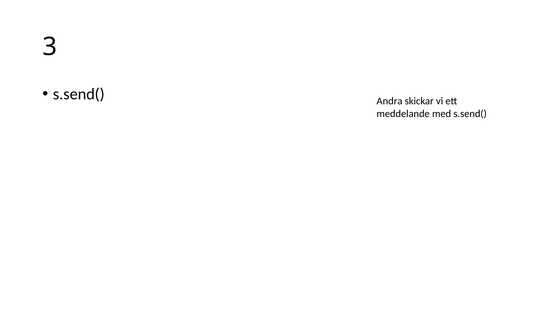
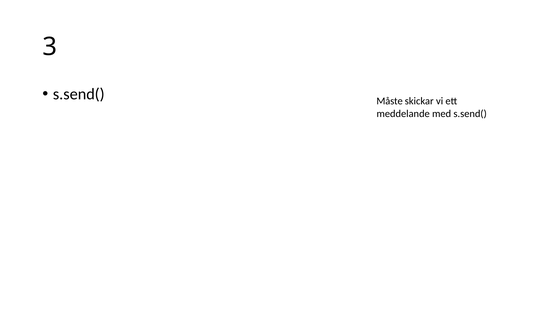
Andra: Andra -> Måste (390, 101)
